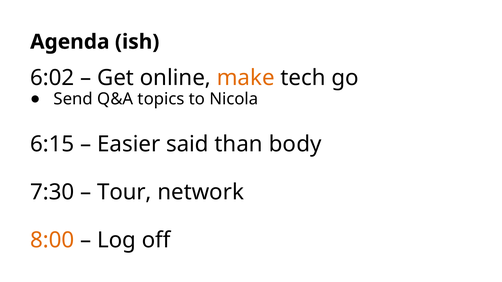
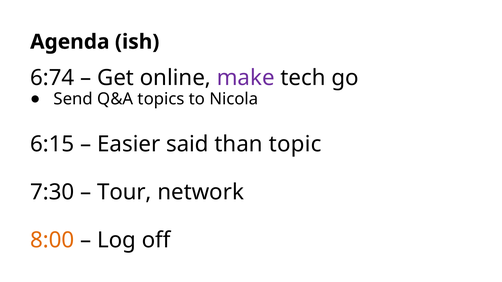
6:02: 6:02 -> 6:74 (52, 78)
make colour: orange -> purple (246, 78)
body: body -> topic (295, 144)
